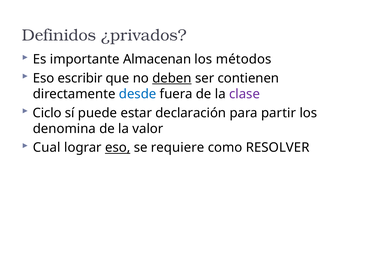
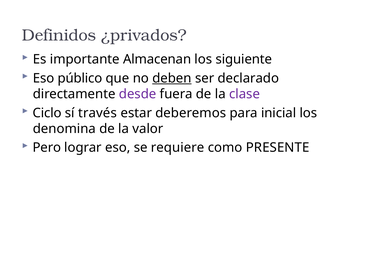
métodos: métodos -> siguiente (244, 59)
escribir: escribir -> público (80, 78)
contienen: contienen -> declarado (248, 78)
desde colour: blue -> purple (138, 94)
puede: puede -> través (97, 113)
declaración: declaración -> deberemos (191, 113)
partir: partir -> inicial (279, 113)
Cual: Cual -> Pero (47, 147)
eso underline: present -> none (118, 147)
RESOLVER: RESOLVER -> PRESENTE (278, 147)
